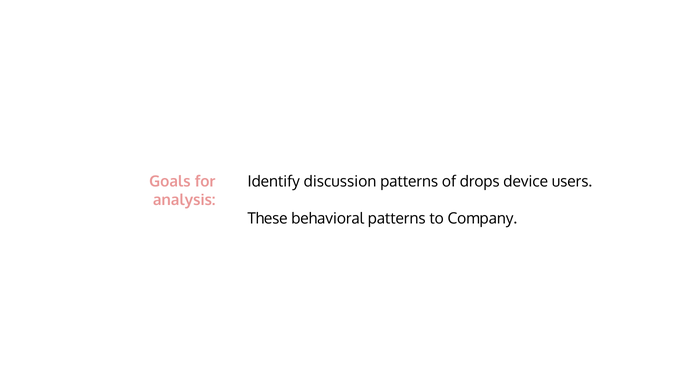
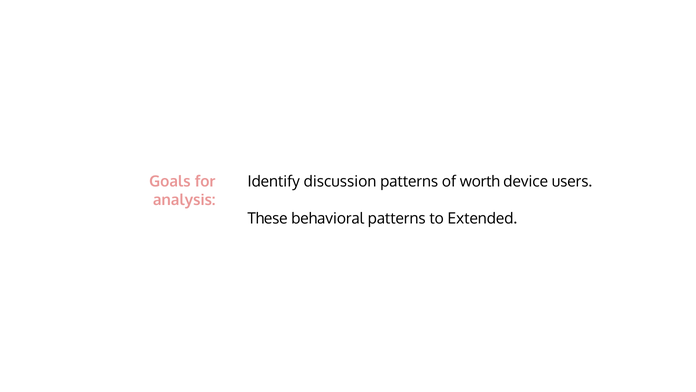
drops: drops -> worth (480, 181)
Company: Company -> Extended (482, 219)
